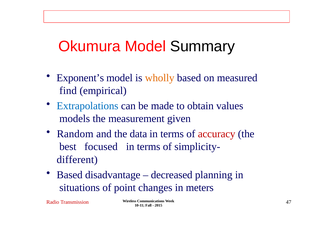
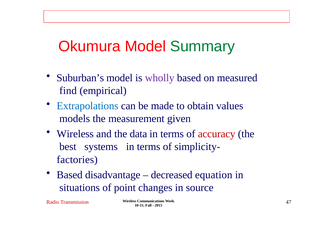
Summary colour: black -> green (203, 46)
Exponent’s: Exponent’s -> Suburban’s (80, 78)
wholly colour: orange -> purple (160, 78)
Random: Random -> Wireless (75, 134)
focused: focused -> systems (101, 147)
different: different -> factories (77, 160)
planning: planning -> equation (214, 175)
meters: meters -> source (200, 188)
